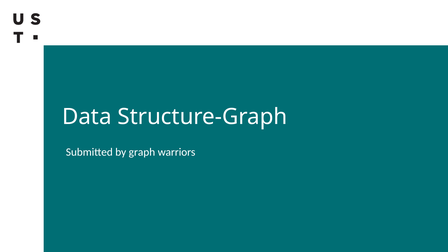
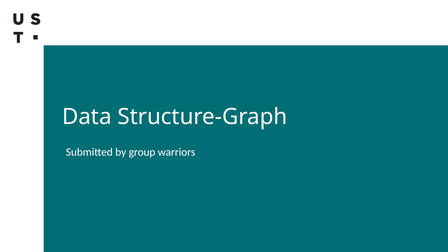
graph: graph -> group (142, 152)
